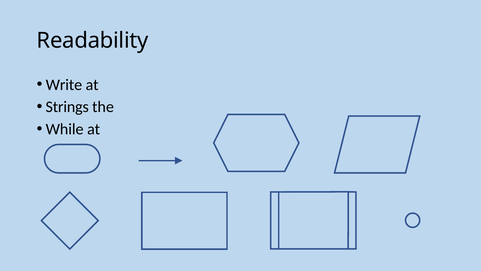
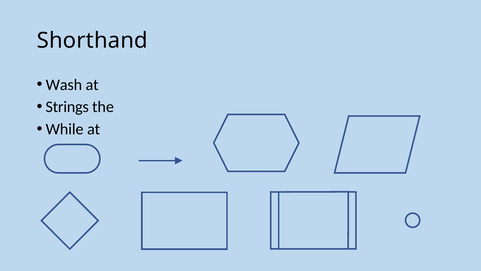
Readability: Readability -> Shorthand (92, 40)
Write: Write -> Wash (64, 85)
